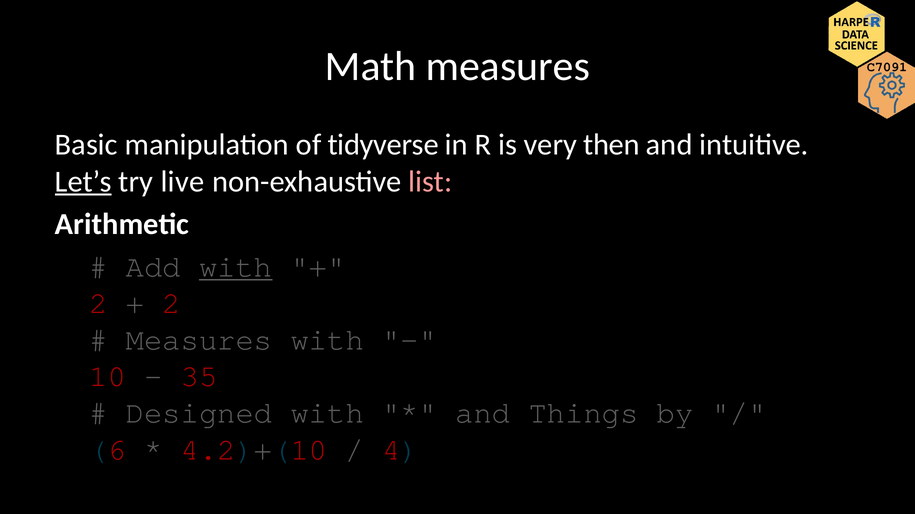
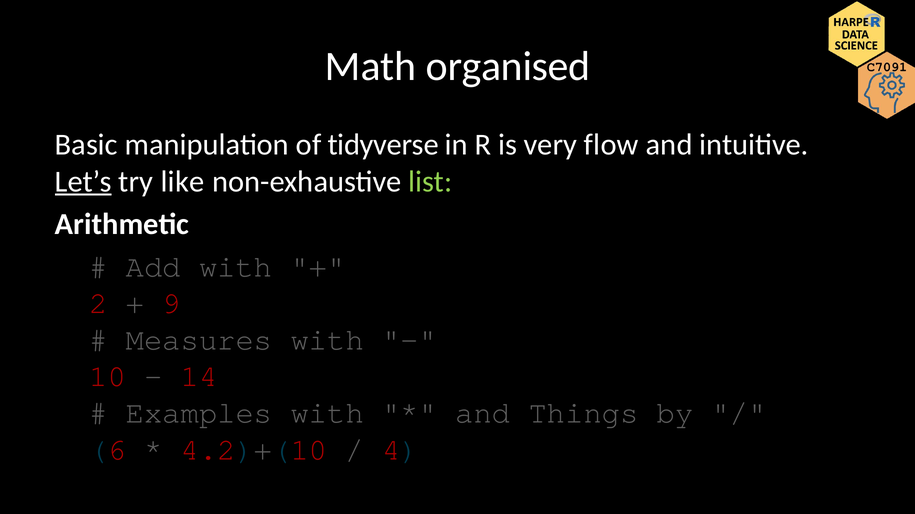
Math measures: measures -> organised (508, 66)
then: then -> flow (611, 145)
live: live -> like (183, 182)
list colour: pink -> light green (430, 182)
with underline: present -> none (236, 267)
2: 2 -> 9 (172, 304)
35: 35 -> 14 (199, 377)
Designed: Designed -> Examples (199, 413)
